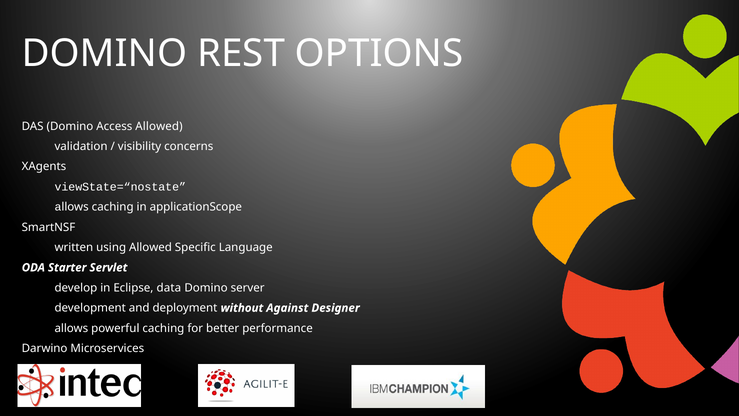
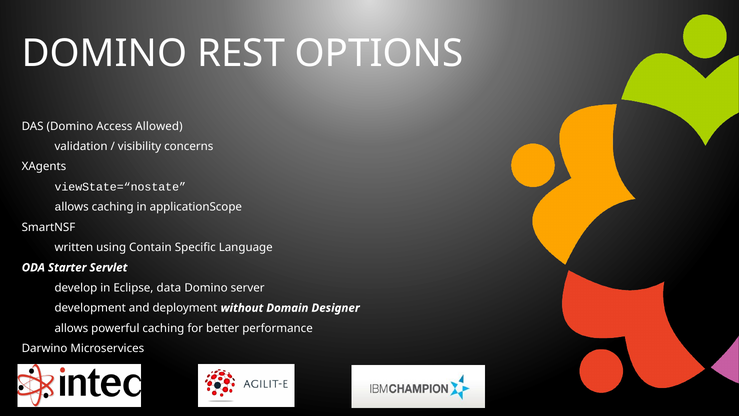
using Allowed: Allowed -> Contain (150, 247)
Against: Against -> Domain (287, 308)
